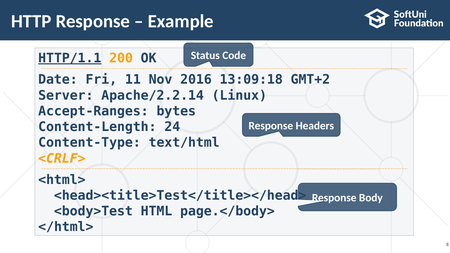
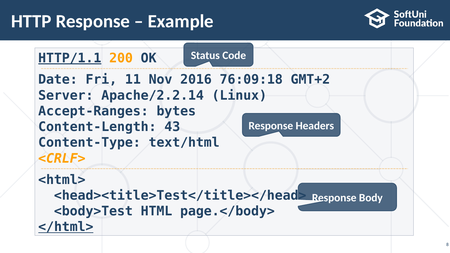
13:09:18: 13:09:18 -> 76:09:18 (251, 80)
24: 24 -> 43 (172, 127)
</html> underline: none -> present (66, 227)
